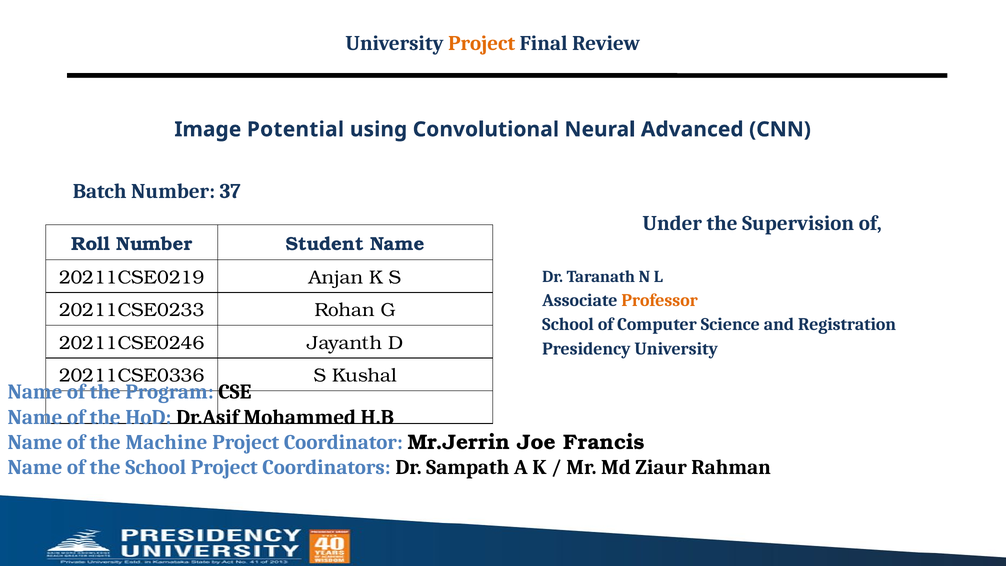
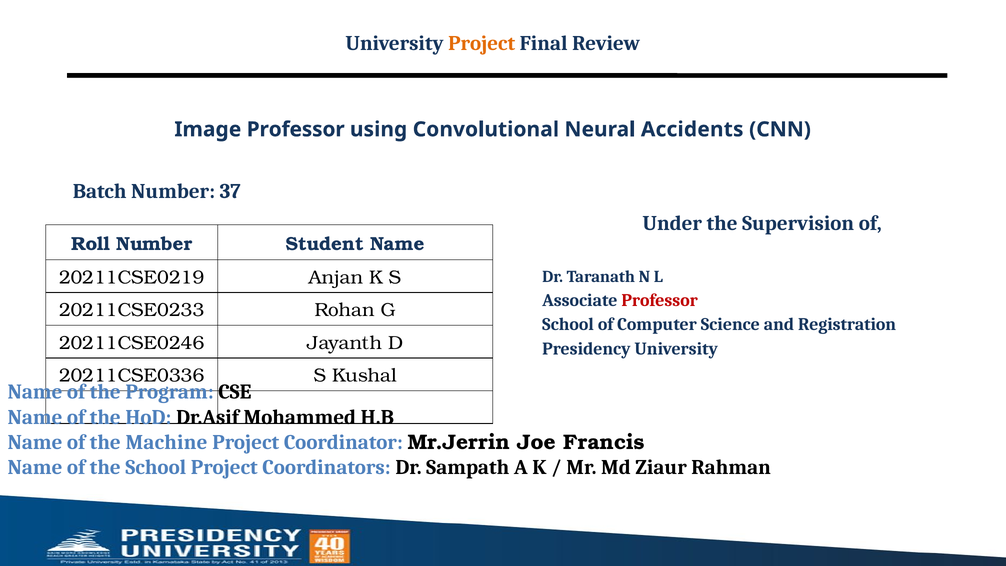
Image Potential: Potential -> Professor (296, 129)
Advanced: Advanced -> Accidents (692, 129)
Professor colour: orange -> red (660, 300)
